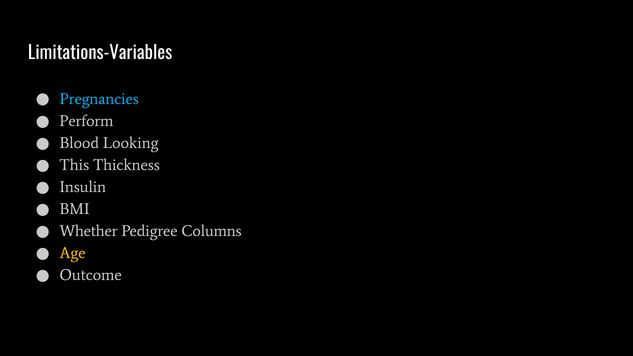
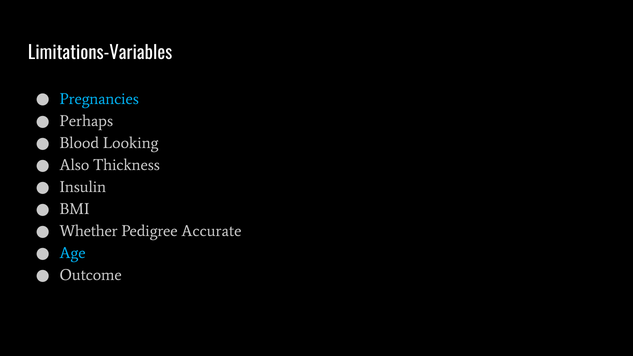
Perform: Perform -> Perhaps (86, 121)
This: This -> Also (74, 165)
Columns: Columns -> Accurate (211, 231)
Age colour: yellow -> light blue (73, 253)
